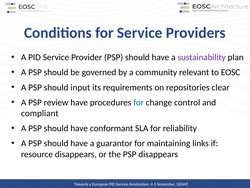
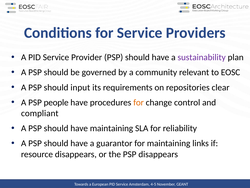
review: review -> people (56, 102)
for colour: blue -> orange (139, 102)
have conformant: conformant -> maintaining (112, 128)
